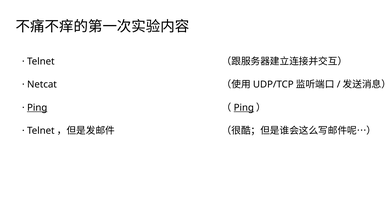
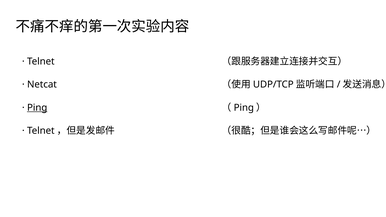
Ping underline: present -> none (244, 108)
